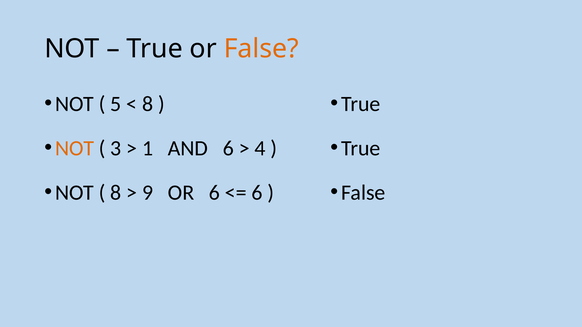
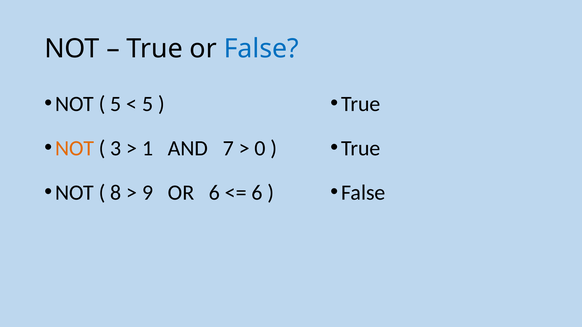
False colour: orange -> blue (261, 49)
8: 8 -> 5 (148, 104)
AND 6: 6 -> 7 (228, 148)
4: 4 -> 0 (260, 148)
